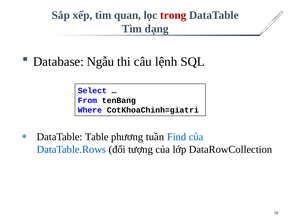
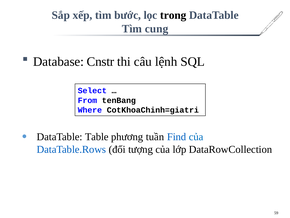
quan: quan -> bước (128, 15)
trong colour: red -> black (173, 15)
dạng: dạng -> cung (157, 29)
Ngẫu: Ngẫu -> Cnstr (100, 61)
